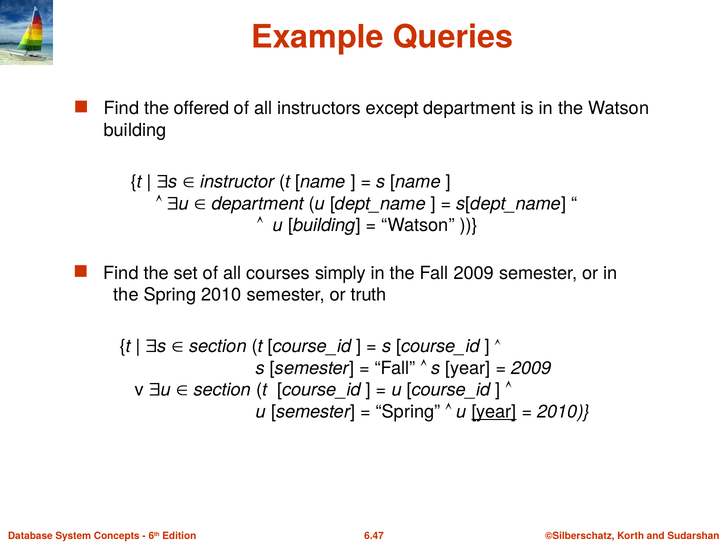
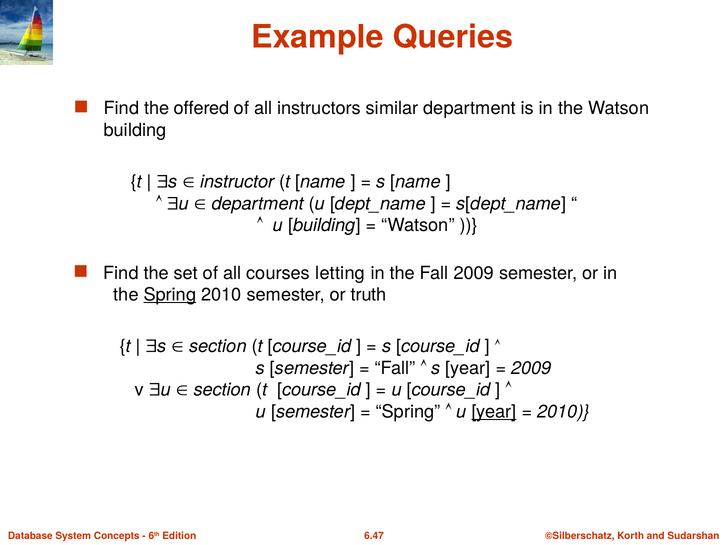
except: except -> similar (392, 108)
simply: simply -> letting (340, 273)
Spring underline: none -> present (170, 295)
